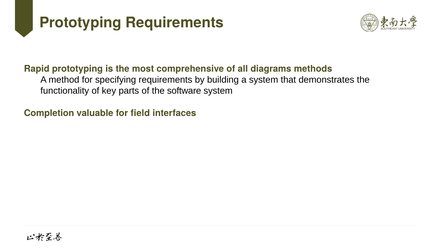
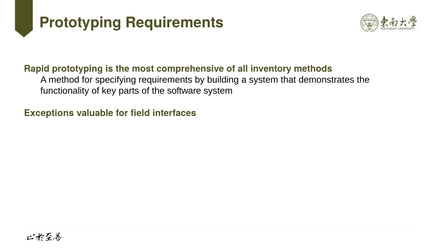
diagrams: diagrams -> inventory (271, 69)
Completion: Completion -> Exceptions (49, 113)
